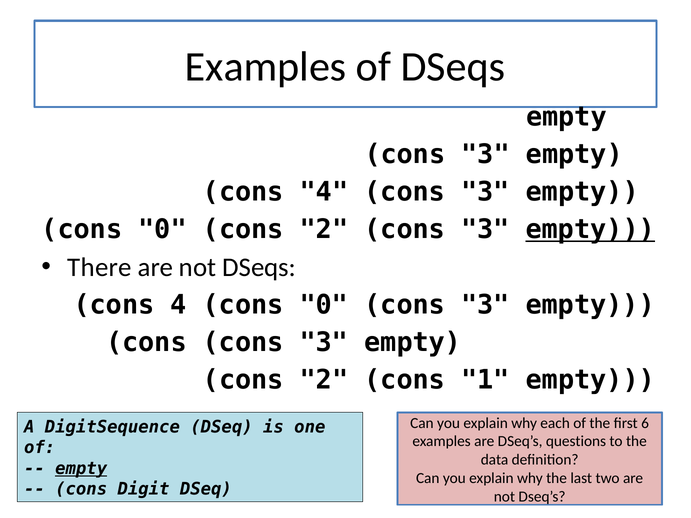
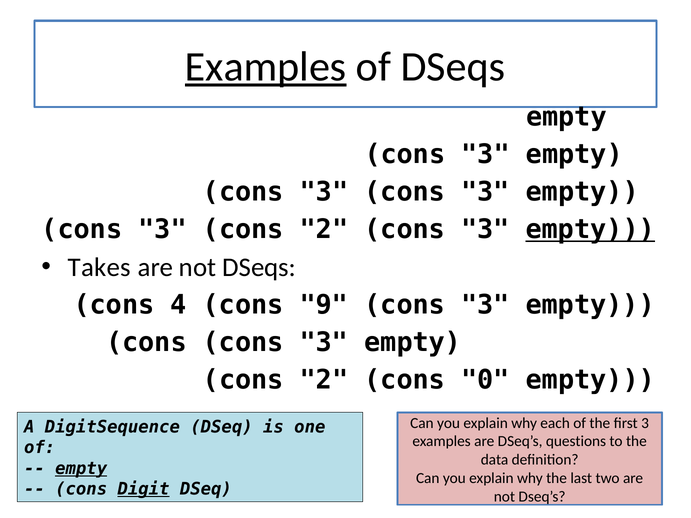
Examples underline: none -> present (266, 67)
4: 4 -> 3 (324, 192)
0: 0 -> 3 (163, 230)
There: There -> Takes (99, 267)
4 cons 0: 0 -> 9 (324, 305)
1: 1 -> 0 (485, 380)
first 6: 6 -> 3 (645, 423)
Digit underline: none -> present (143, 489)
